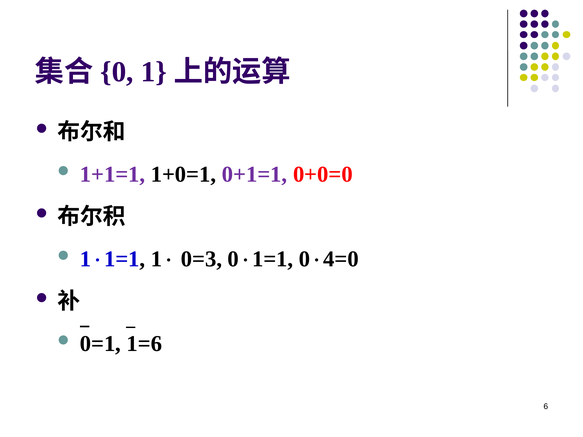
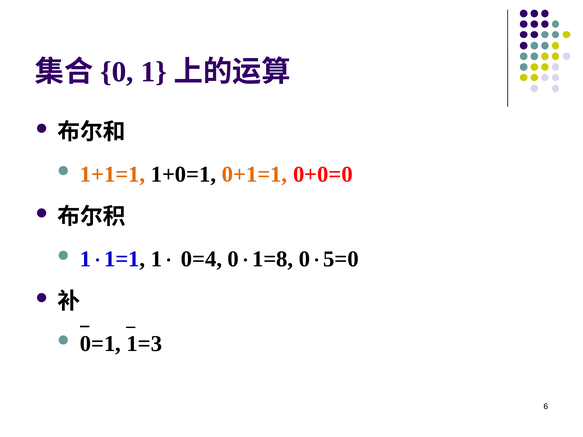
1+1=1 colour: purple -> orange (113, 174)
0+1=1 colour: purple -> orange (255, 174)
0=3: 0=3 -> 0=4 (201, 259)
1=1: 1=1 -> 1=8 (273, 259)
4=0: 4=0 -> 5=0 (341, 259)
1=6: 1=6 -> 1=3 (144, 344)
